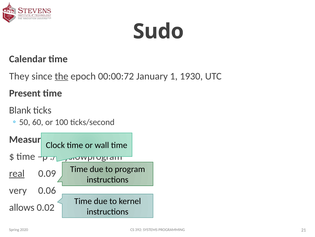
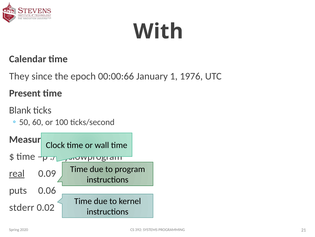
Sudo: Sudo -> With (158, 31)
the underline: present -> none (62, 76)
00:00:72: 00:00:72 -> 00:00:66 (116, 76)
1930: 1930 -> 1976 (191, 76)
very: very -> puts (18, 190)
allows: allows -> stderr (22, 207)
